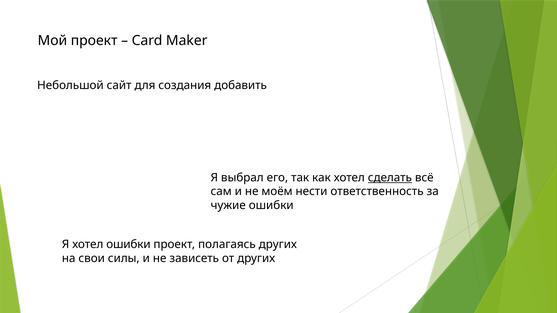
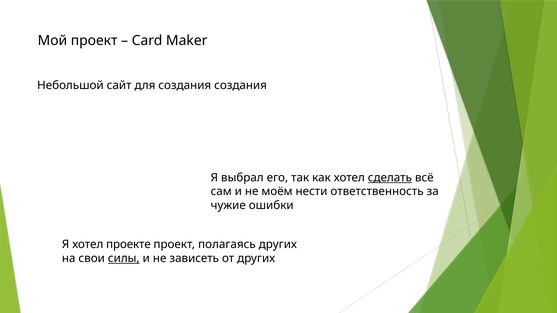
создания добавить: добавить -> создания (241, 86)
хотел ошибки: ошибки -> проекте (128, 245)
силы underline: none -> present (124, 259)
